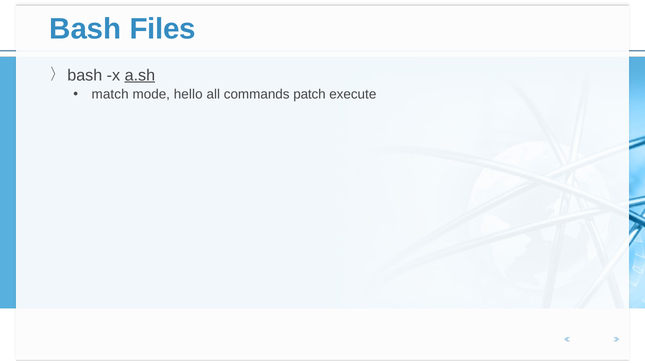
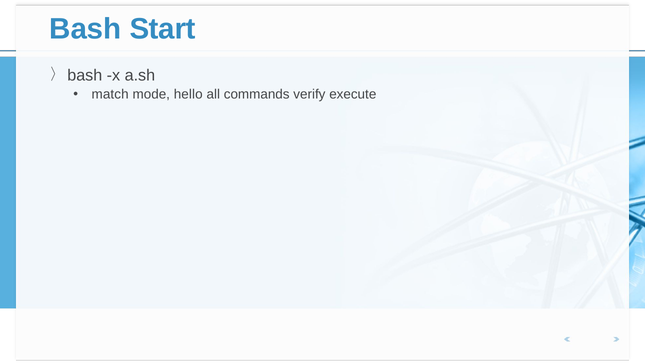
Files: Files -> Start (163, 29)
a.sh underline: present -> none (140, 75)
patch: patch -> verify (309, 94)
